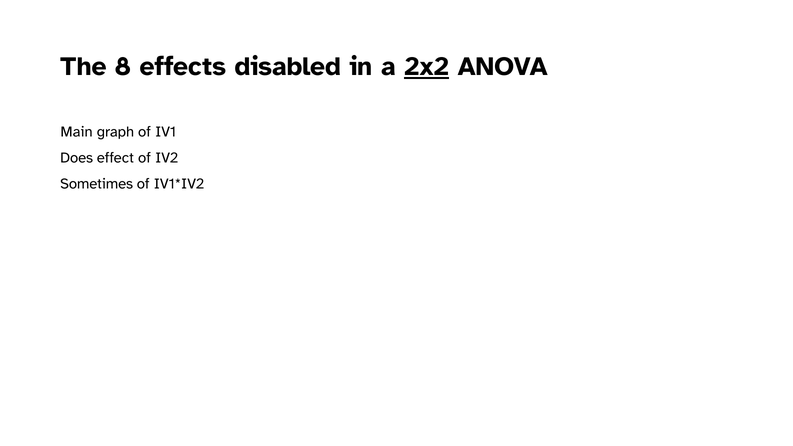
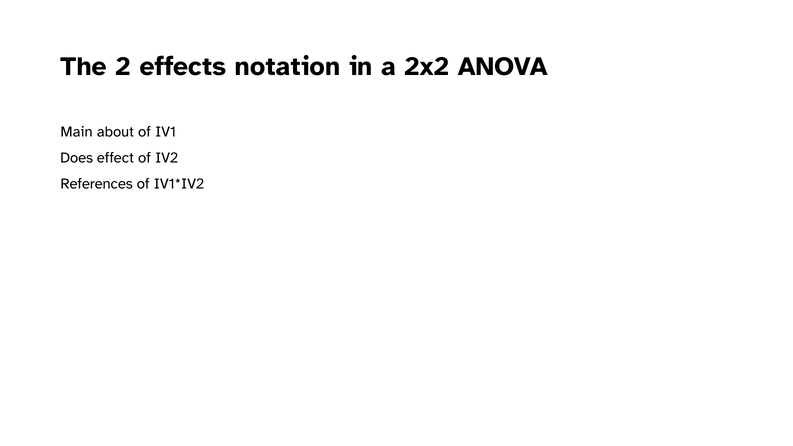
8: 8 -> 2 (123, 67)
disabled: disabled -> notation (288, 67)
2x2 underline: present -> none (427, 67)
graph: graph -> about (115, 132)
Sometimes: Sometimes -> References (97, 184)
